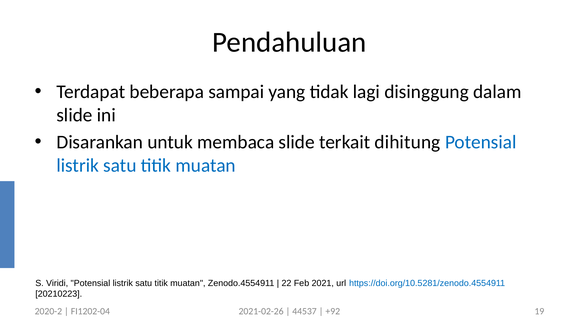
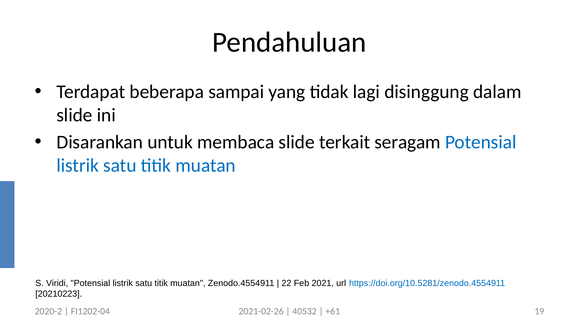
dihitung: dihitung -> seragam (408, 142)
44537: 44537 -> 40532 (305, 311)
+92: +92 -> +61 (333, 311)
